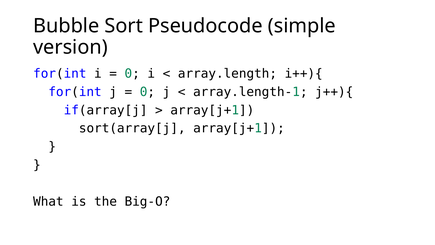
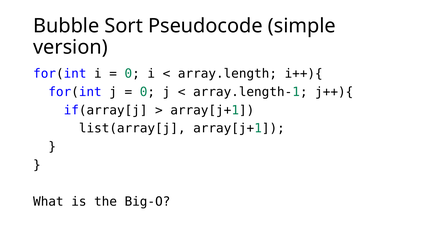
sort(array[j: sort(array[j -> list(array[j (132, 128)
